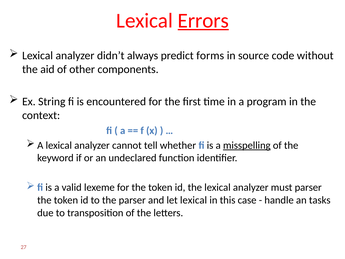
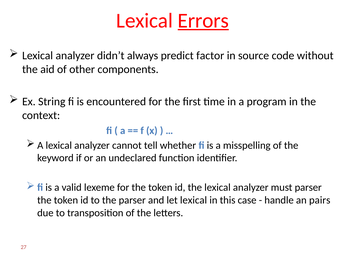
forms: forms -> factor (210, 55)
misspelling underline: present -> none (247, 145)
tasks: tasks -> pairs (320, 200)
